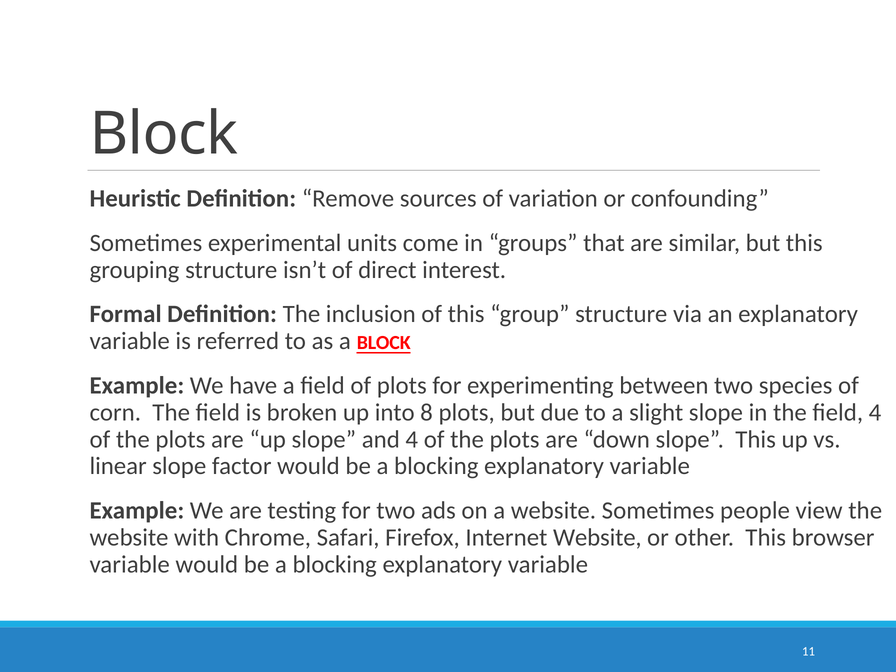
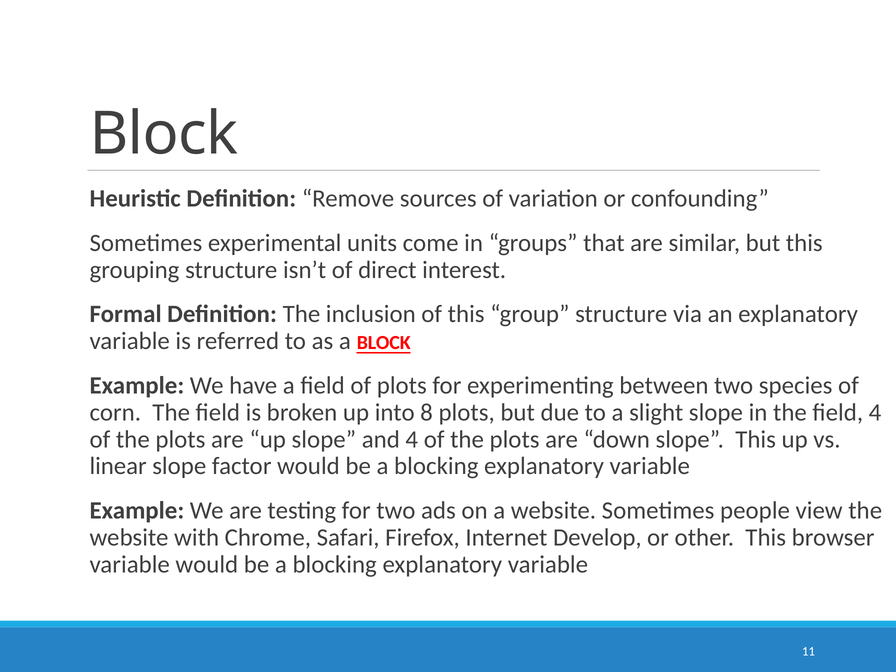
Internet Website: Website -> Develop (597, 538)
